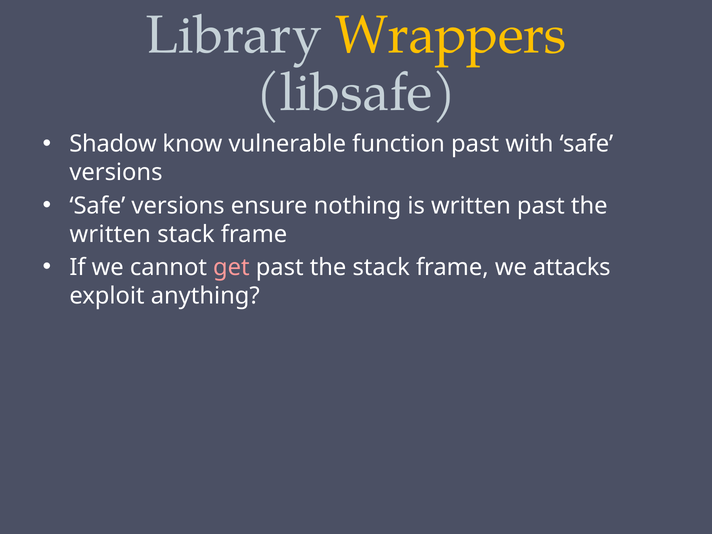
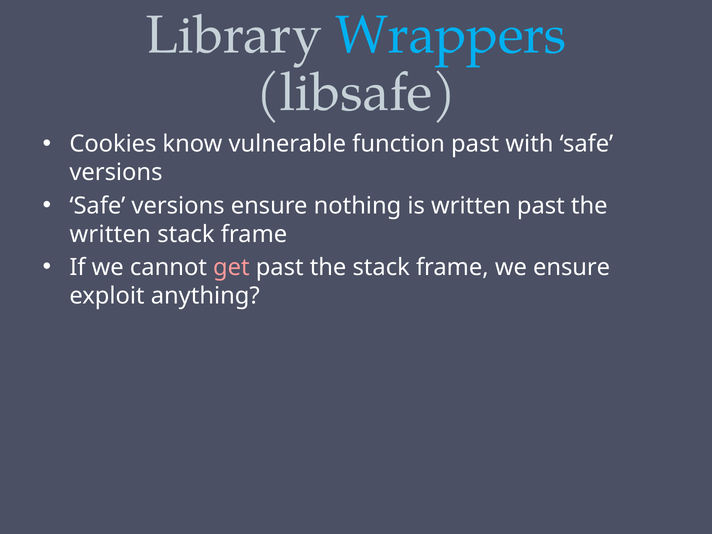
Wrappers colour: yellow -> light blue (451, 35)
Shadow: Shadow -> Cookies (113, 144)
we attacks: attacks -> ensure (572, 267)
